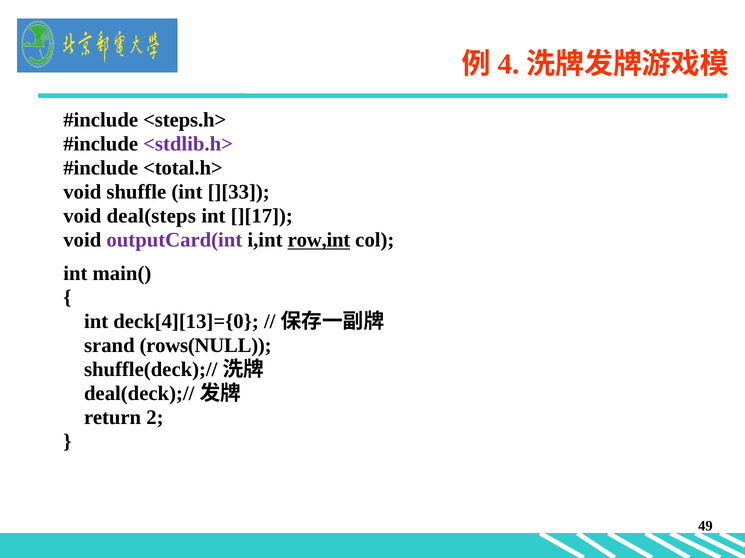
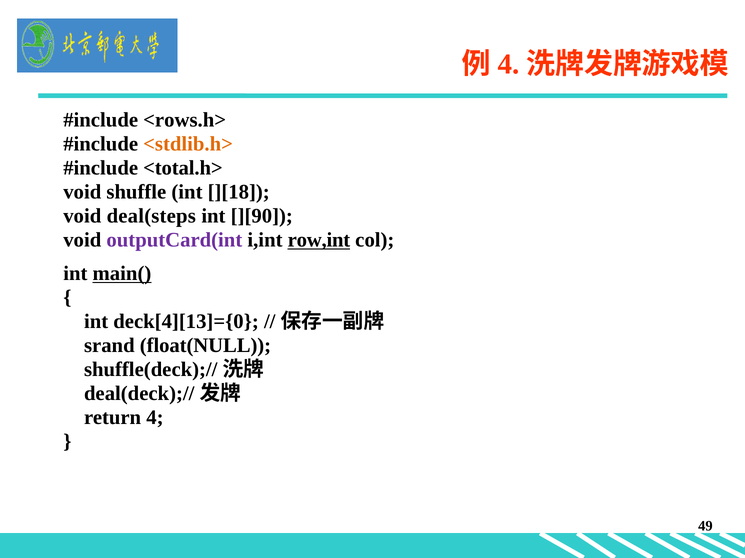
<steps.h>: <steps.h> -> <rows.h> (185, 120)
<stdlib.h> colour: purple -> orange (188, 144)
][33: ][33 -> ][18 (239, 192)
][17: ][17 -> ][90 (262, 216)
main( underline: none -> present (122, 274)
rows(NULL: rows(NULL -> float(NULL (205, 346)
return 2: 2 -> 4 (155, 418)
